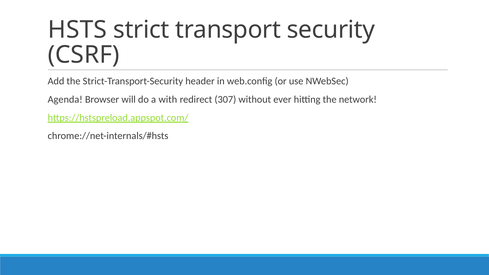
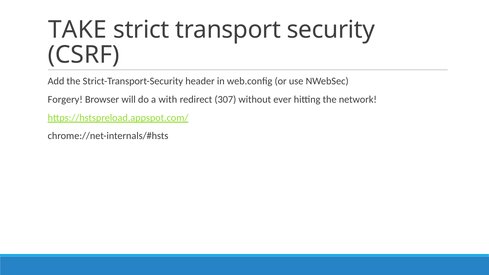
HSTS: HSTS -> TAKE (77, 30)
Agenda: Agenda -> Forgery (65, 99)
